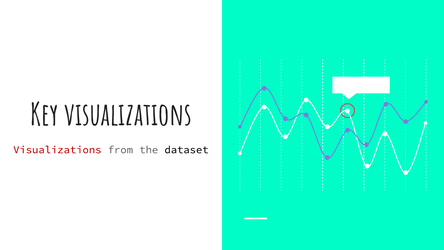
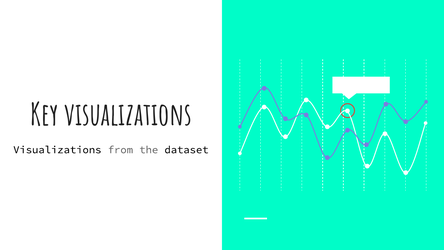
Visualizations colour: red -> black (57, 150)
